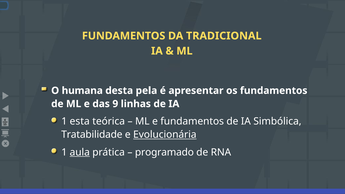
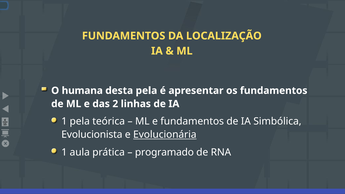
TRADICIONAL: TRADICIONAL -> LOCALIZAÇÃO (224, 36)
9: 9 -> 2 (115, 104)
1 esta: esta -> pela (80, 121)
Tratabilidade: Tratabilidade -> Evolucionista (92, 135)
aula underline: present -> none (80, 152)
